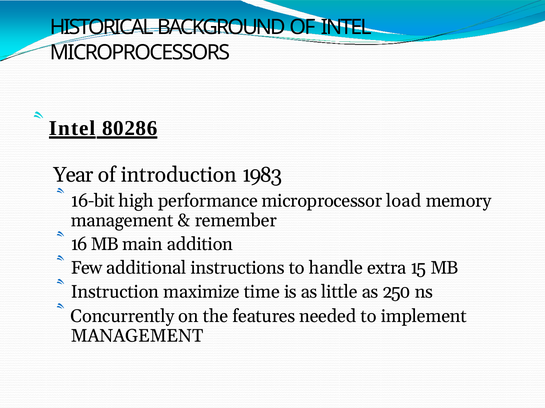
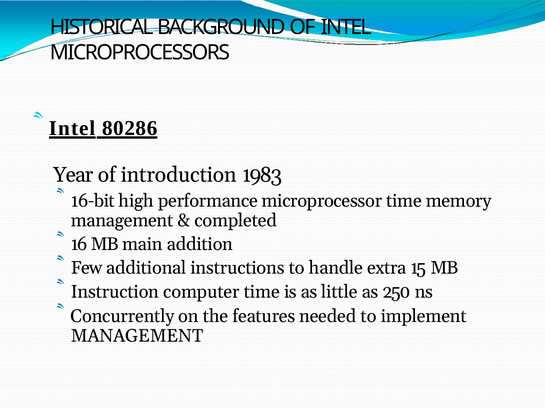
microprocessor load: load -> time (404, 201)
remember: remember -> completed (236, 221)
maximize: maximize -> computer (201, 292)
